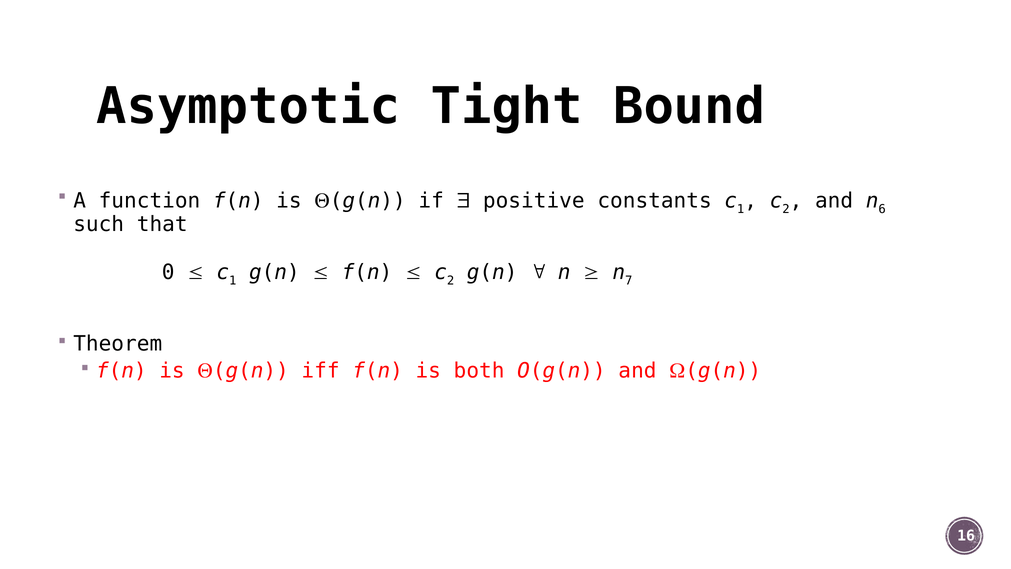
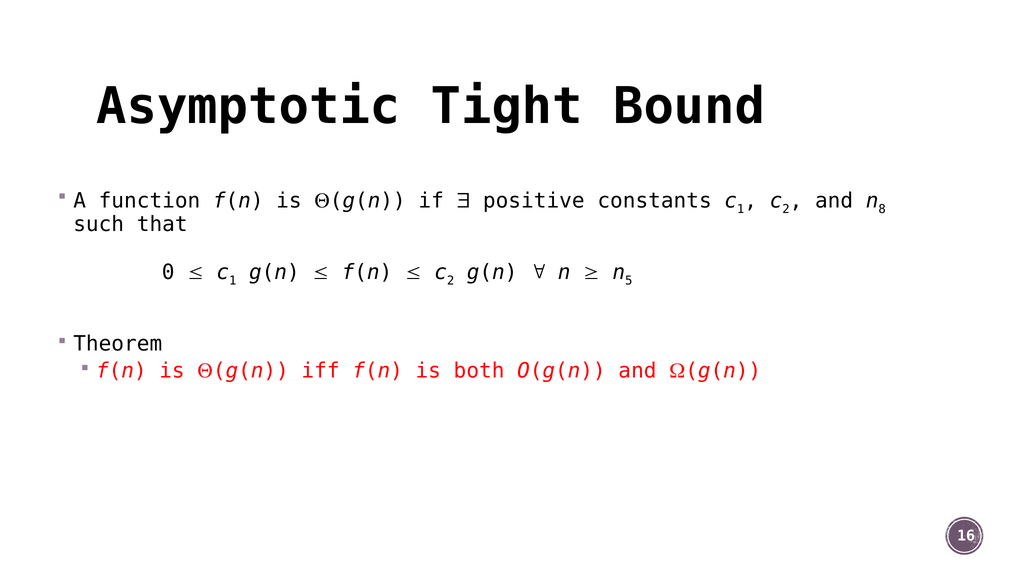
6: 6 -> 8 (882, 209)
7: 7 -> 5 (629, 280)
